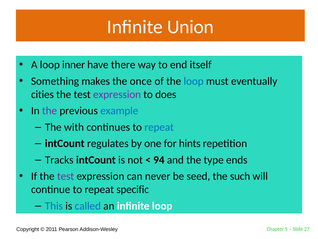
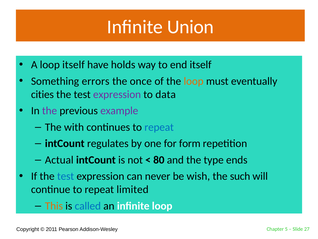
loop inner: inner -> itself (73, 65)
there: there -> holds (123, 65)
makes: makes -> errors (96, 81)
loop colour: blue -> orange (194, 81)
does: does -> data (166, 94)
example colour: blue -> purple (119, 111)
hints: hints -> form (190, 143)
Tracks: Tracks -> Actual (59, 160)
94: 94 -> 80 (159, 160)
test colour: purple -> blue (66, 176)
seed: seed -> wish (198, 176)
specific: specific -> limited (133, 189)
This colour: blue -> orange (54, 205)
